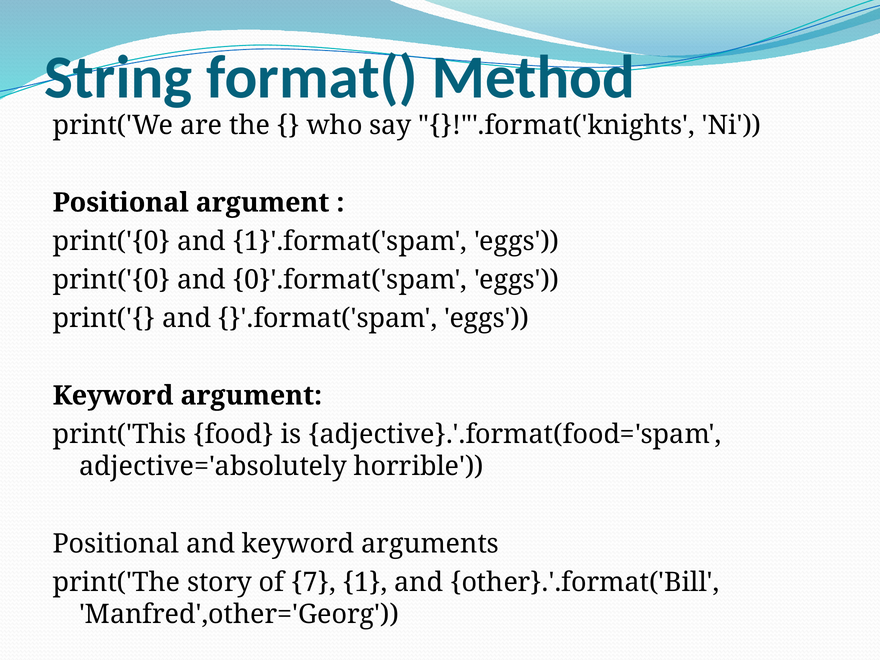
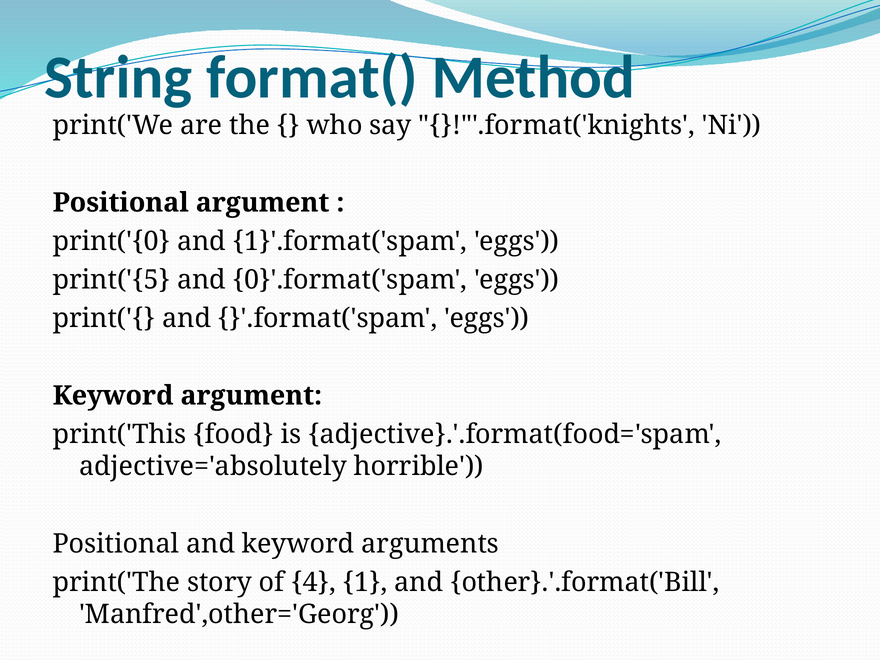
print('{0: print('{0 -> print('{5 (111, 280)
7: 7 -> 4 (313, 582)
